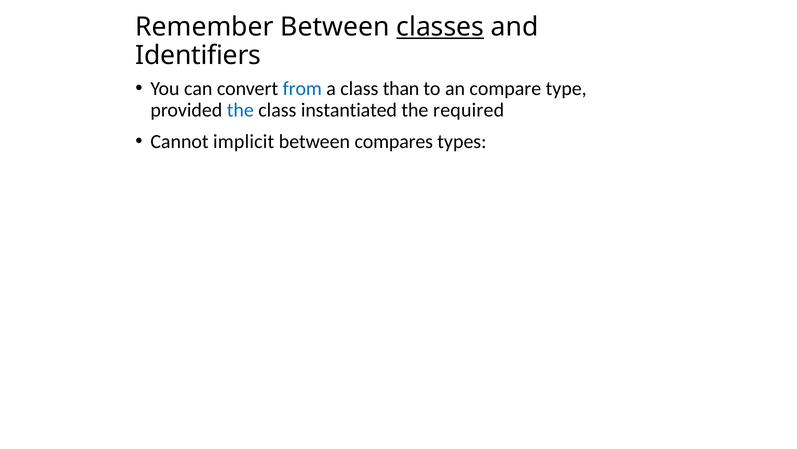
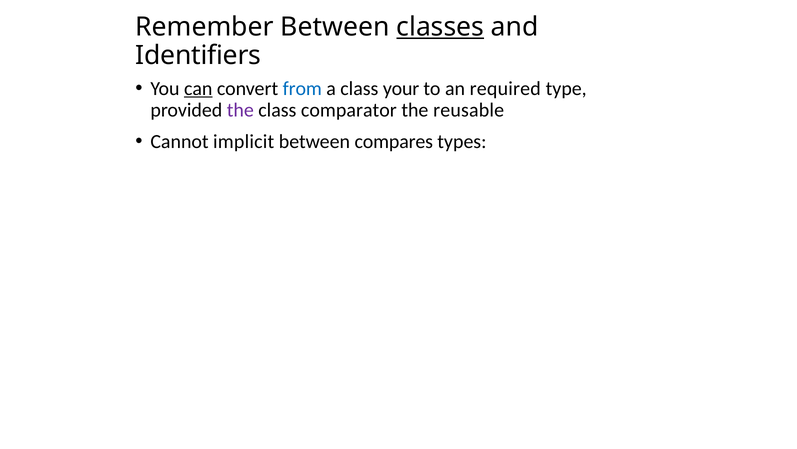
can underline: none -> present (198, 88)
than: than -> your (401, 88)
compare: compare -> required (505, 88)
the colour: blue -> purple (240, 110)
instantiated: instantiated -> comparator (349, 110)
required: required -> reusable (469, 110)
